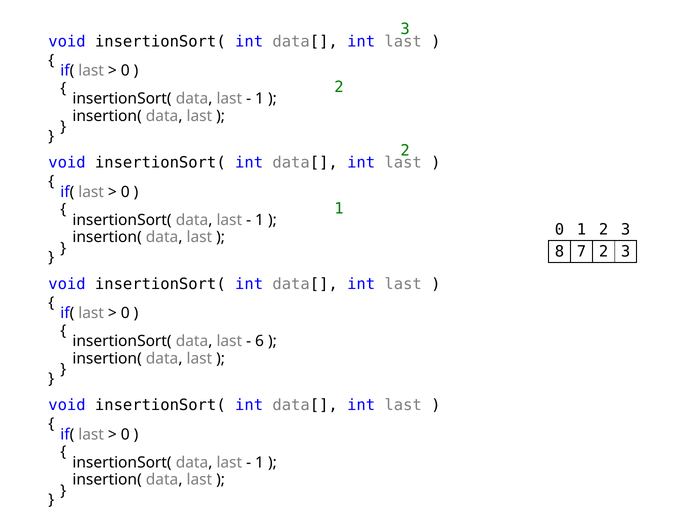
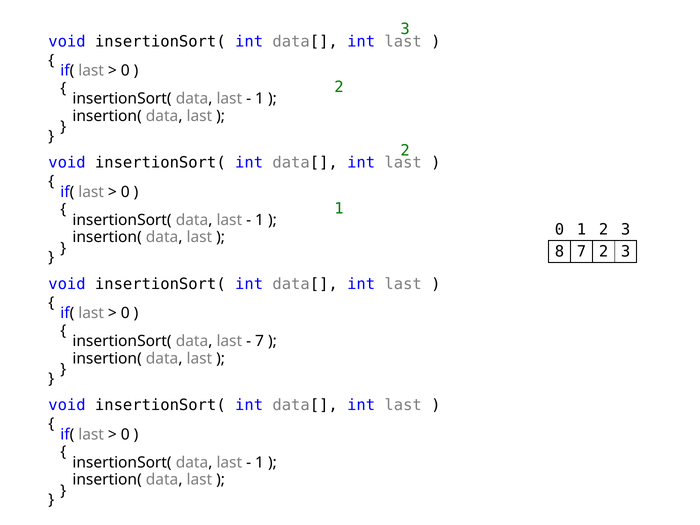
6: 6 -> 7 (260, 341)
